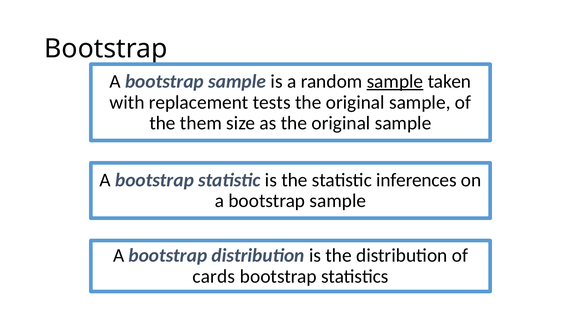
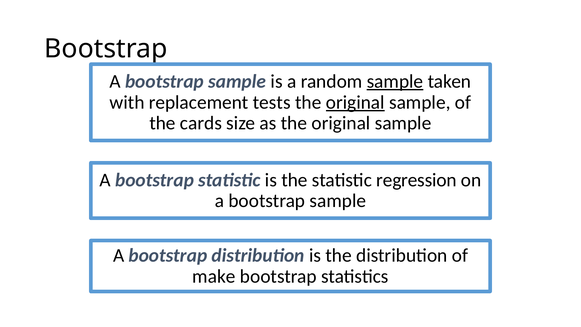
original underline: none -> present (355, 102)
them: them -> cards (201, 123)
inferences: inferences -> regression (416, 180)
cards: cards -> make (214, 276)
